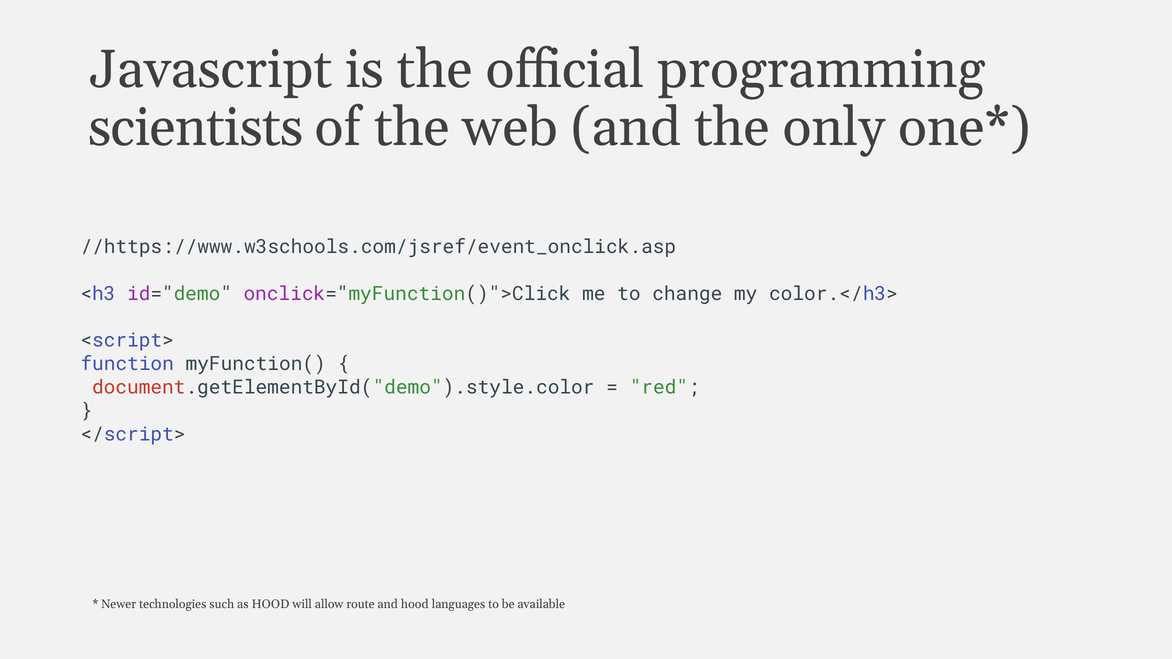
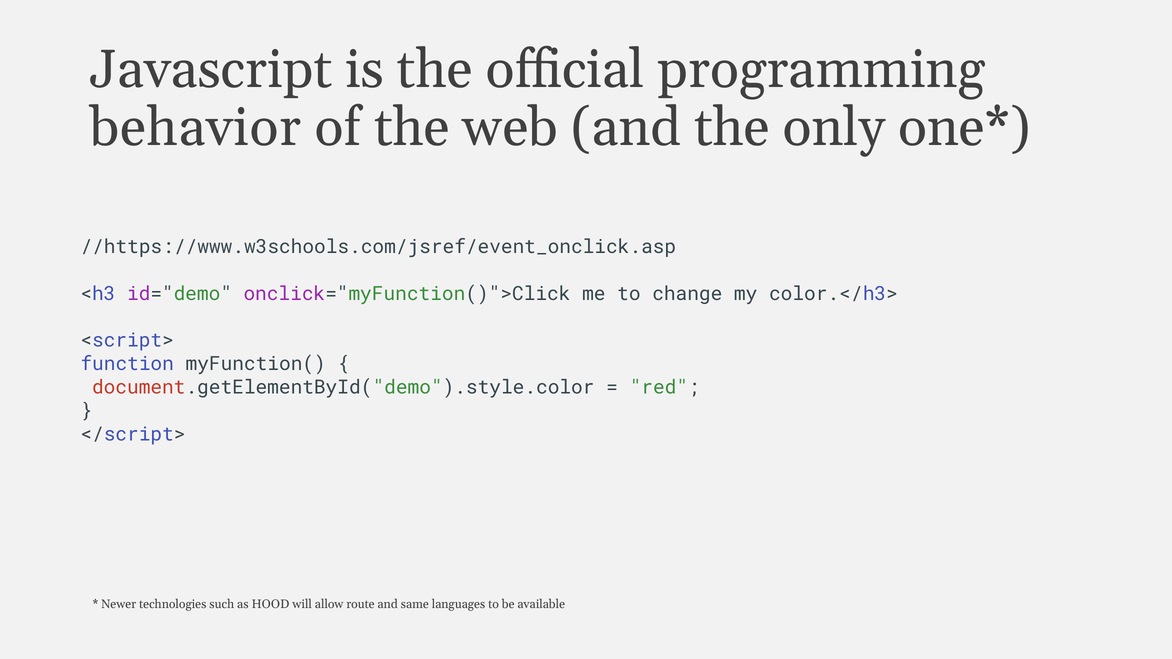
scientists: scientists -> behavior (195, 127)
and hood: hood -> same (415, 605)
